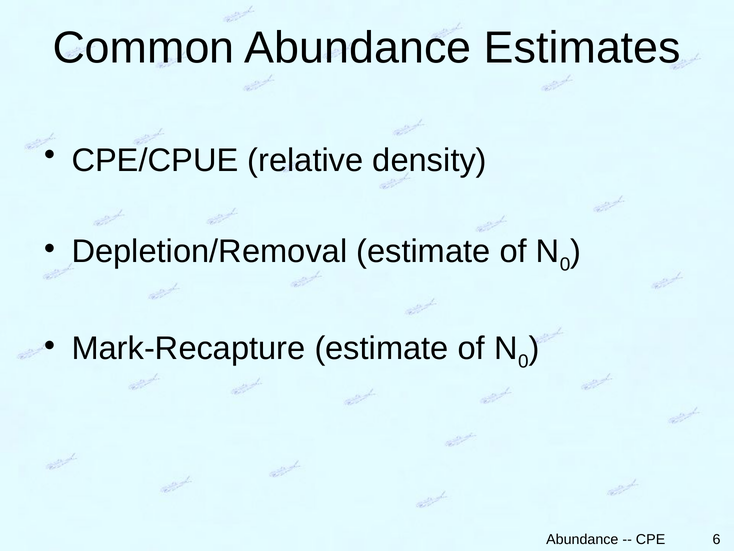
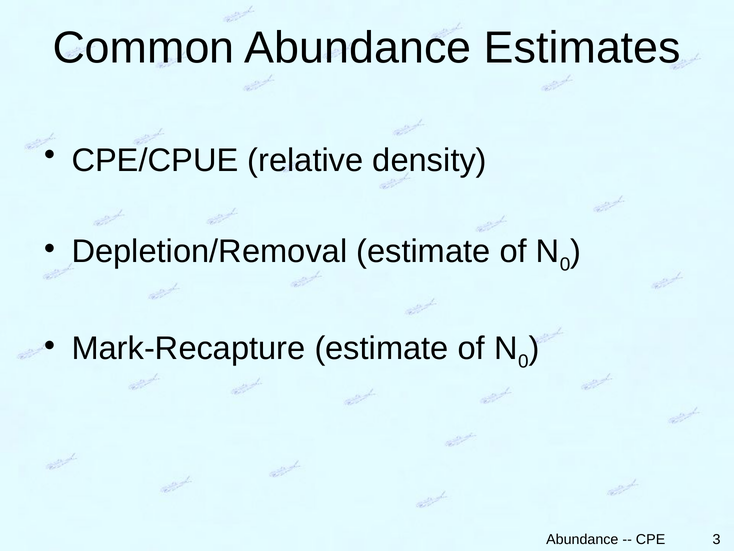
6: 6 -> 3 (717, 539)
